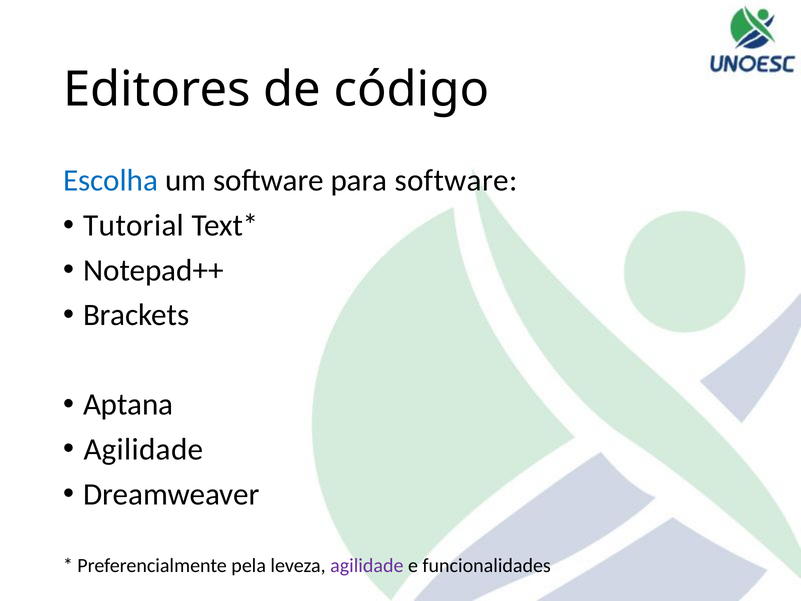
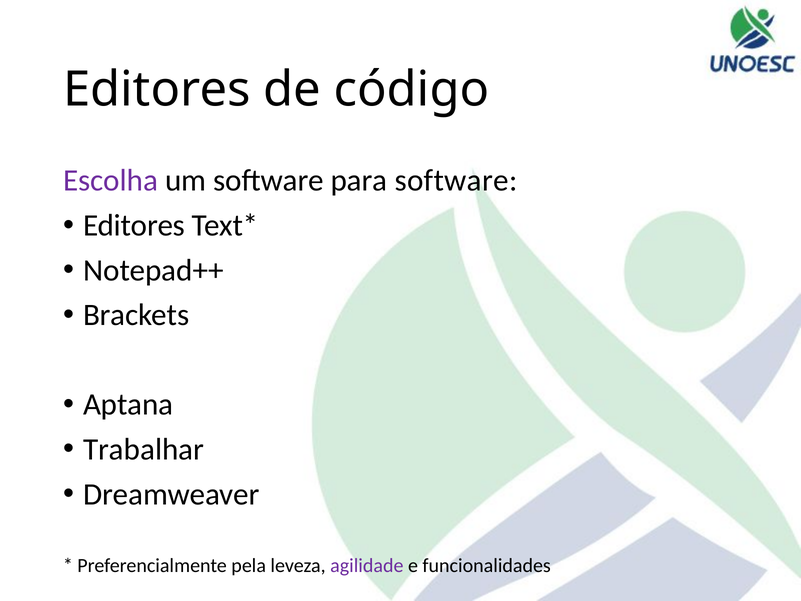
Escolha colour: blue -> purple (111, 181)
Tutorial: Tutorial -> Editores (134, 225)
Agilidade: Agilidade -> Trabalhar (144, 449)
